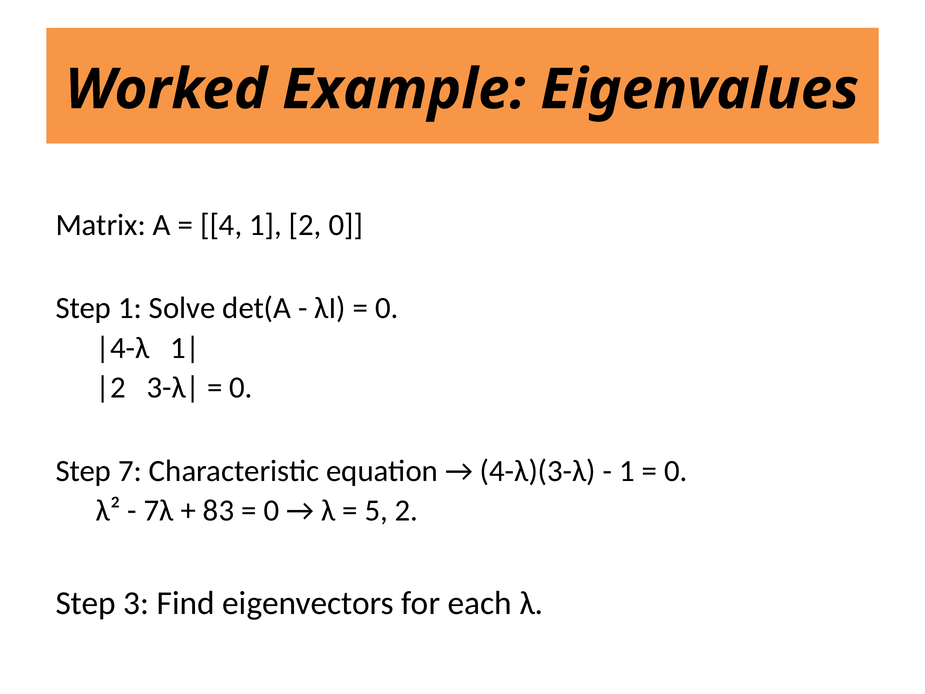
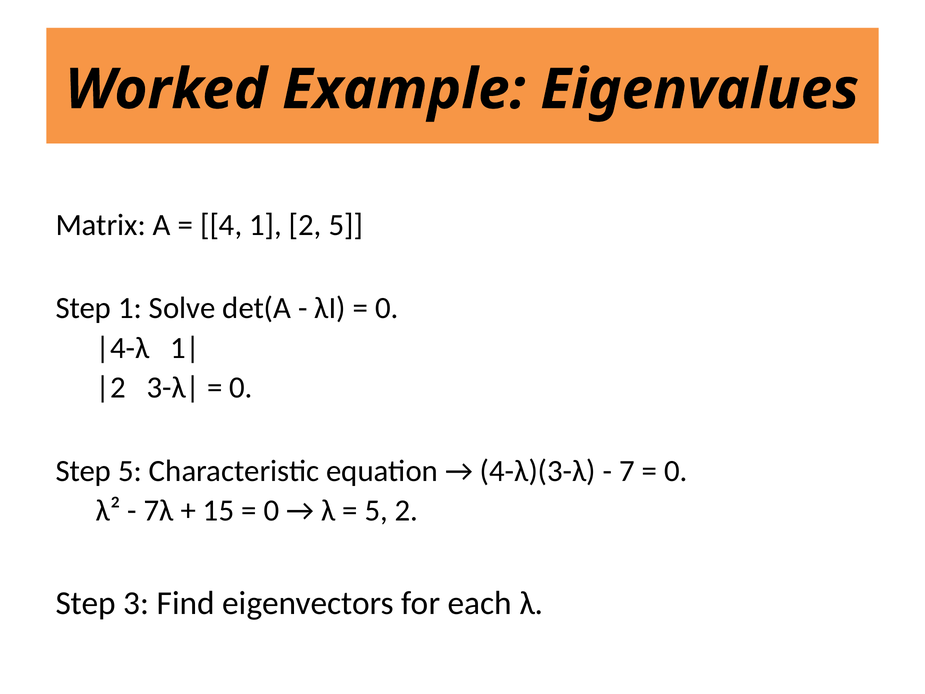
2 0: 0 -> 5 (346, 225)
Step 7: 7 -> 5 (130, 471)
1: 1 -> 7 (627, 471)
83: 83 -> 15 (219, 511)
